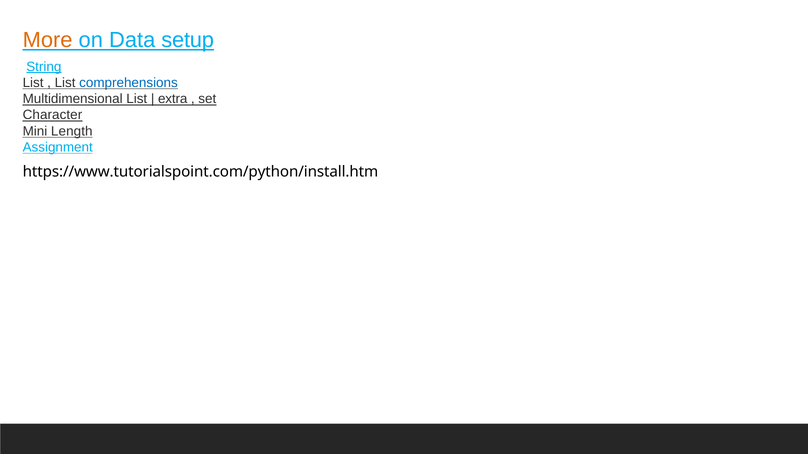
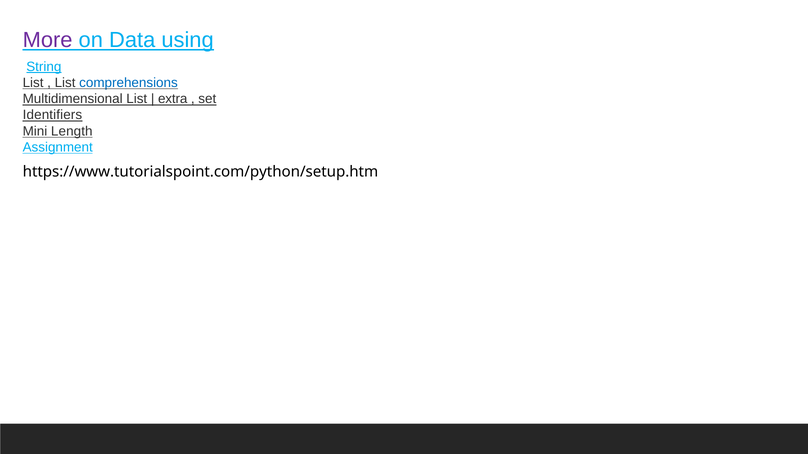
More colour: orange -> purple (48, 40)
setup: setup -> using (188, 40)
Character: Character -> Identifiers (52, 115)
https://www.tutorialspoint.com/python/install.htm: https://www.tutorialspoint.com/python/install.htm -> https://www.tutorialspoint.com/python/setup.htm (200, 172)
